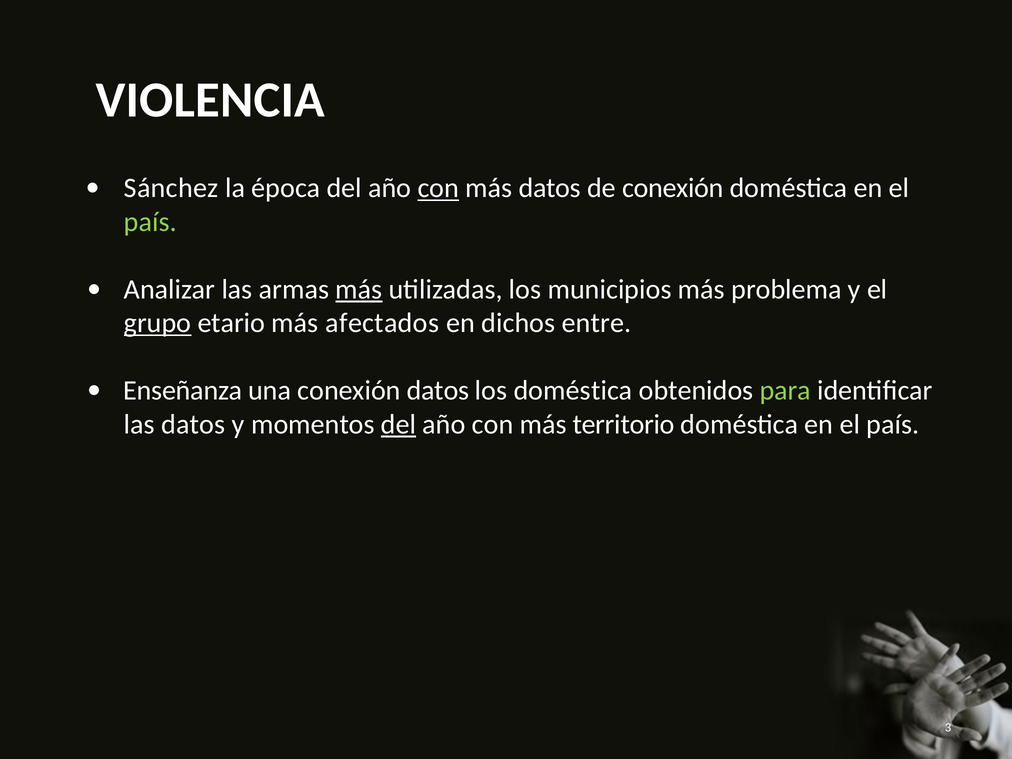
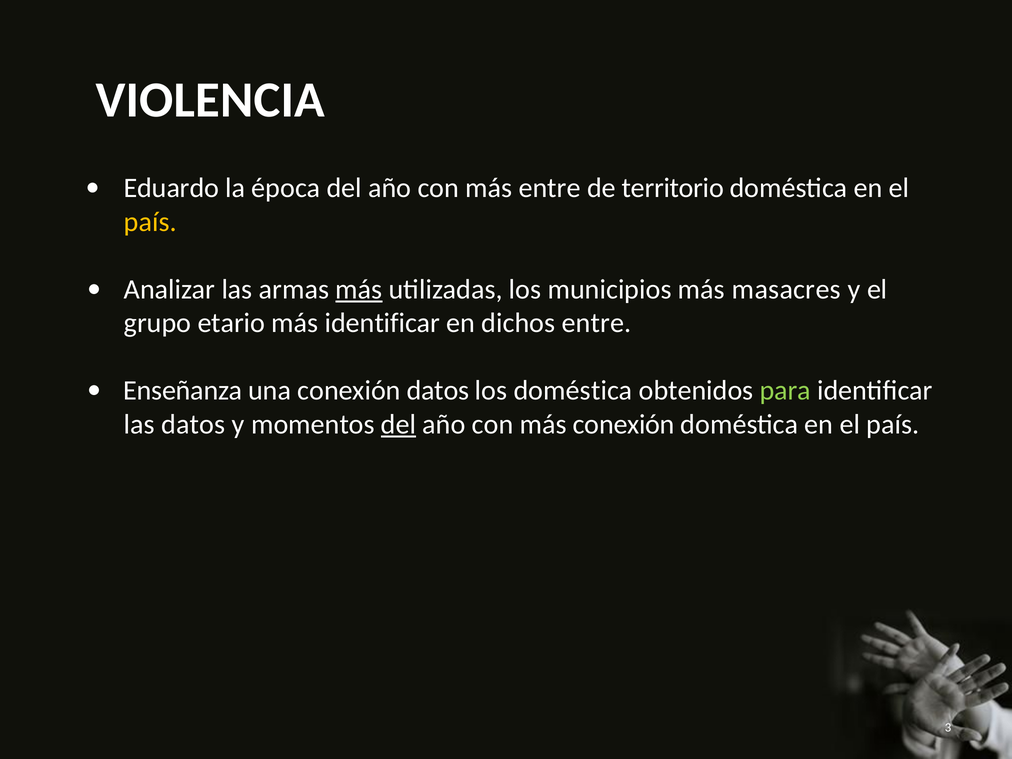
Sánchez: Sánchez -> Eduardo (171, 188)
con underline: present -> none (438, 188)
más datos: datos -> entre (550, 188)
de conexión: conexión -> territorio (673, 188)
país colour: light green -> yellow (150, 222)
problema: problema -> masacres (786, 289)
grupo underline: present -> none (158, 323)
más afectados: afectados -> identificar (382, 323)
más territorio: territorio -> conexión (624, 424)
